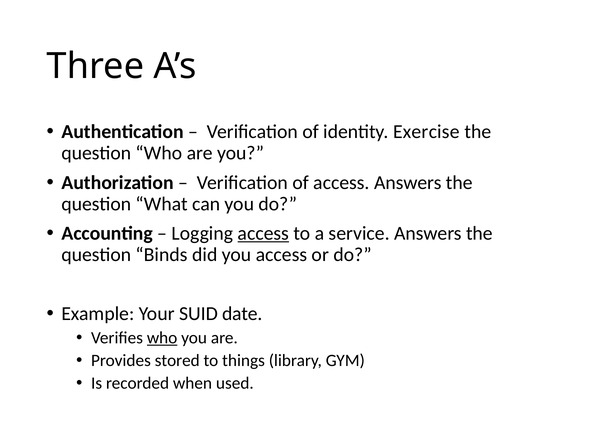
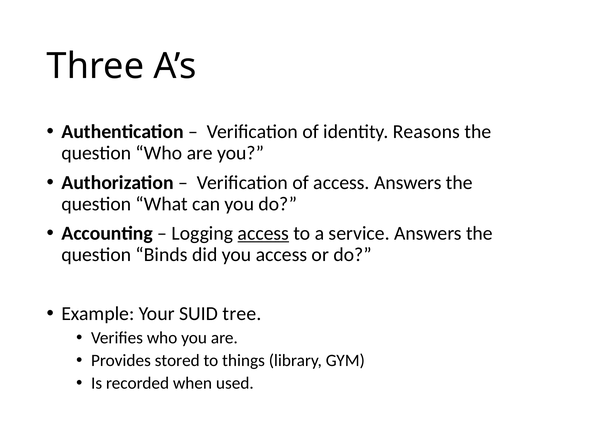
Exercise: Exercise -> Reasons (426, 132)
date: date -> tree (242, 314)
who underline: present -> none (162, 338)
